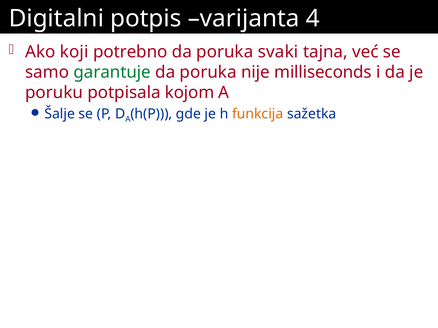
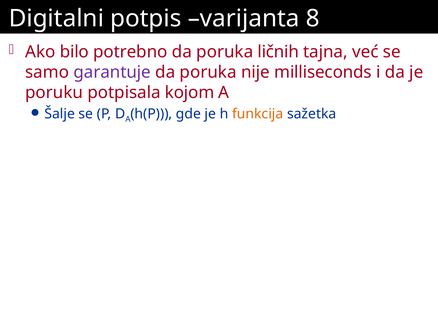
4: 4 -> 8 (313, 18)
koji: koji -> bilo (74, 52)
svaki: svaki -> ličnih (278, 52)
garantuje colour: green -> purple (112, 72)
